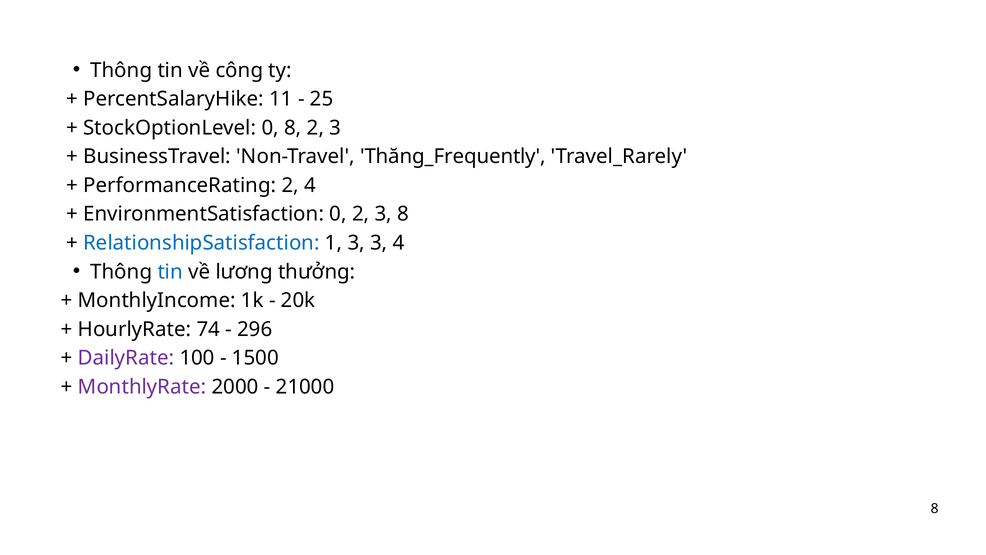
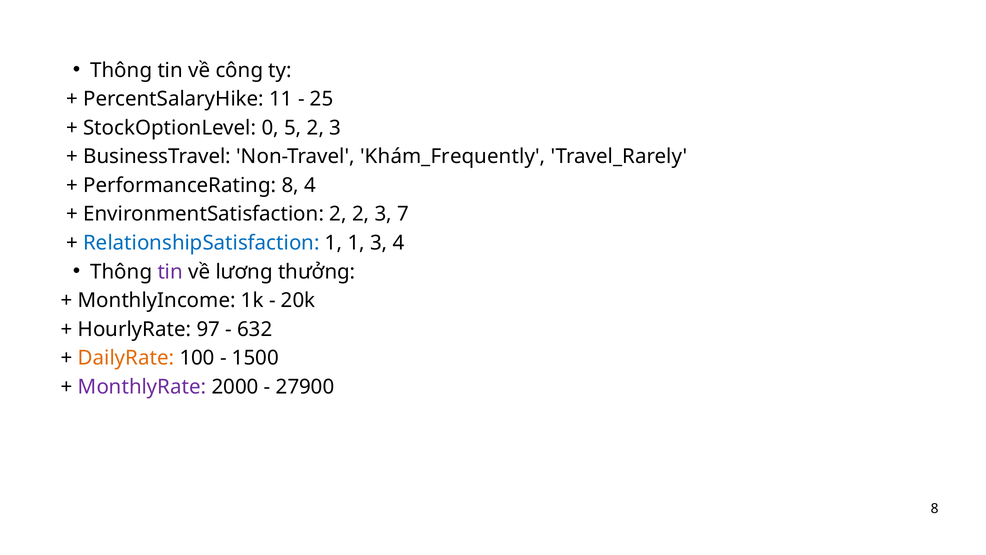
0 8: 8 -> 5 (293, 128)
Thăng_Frequently: Thăng_Frequently -> Khám_Frequently (453, 157)
PerformanceRating 2: 2 -> 8 (290, 185)
EnvironmentSatisfaction 0: 0 -> 2 (338, 214)
3 8: 8 -> 7 (403, 214)
1 3: 3 -> 1 (356, 243)
tin colour: blue -> purple (170, 272)
74: 74 -> 97 (208, 329)
296: 296 -> 632 (255, 329)
DailyRate colour: purple -> orange (126, 358)
21000: 21000 -> 27900 (305, 387)
